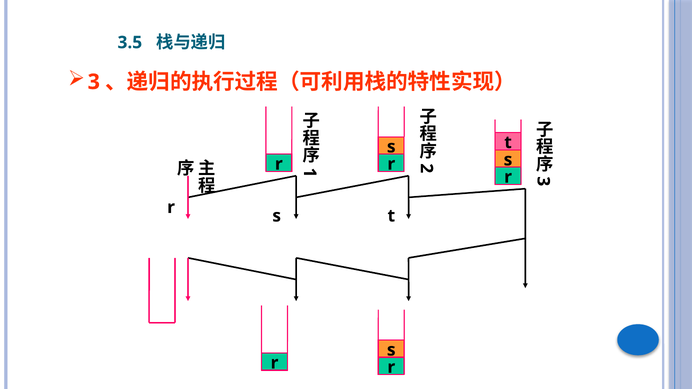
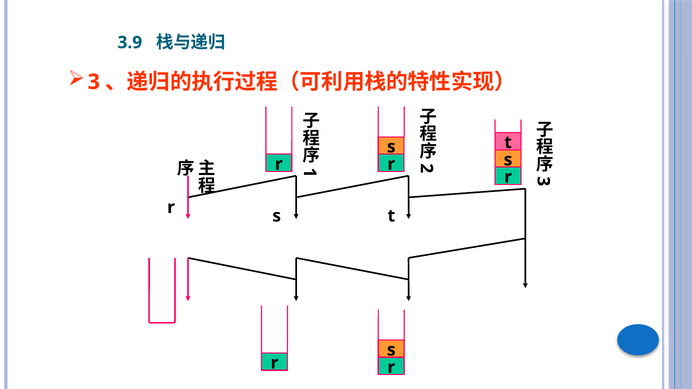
3.5: 3.5 -> 3.9 (130, 43)
